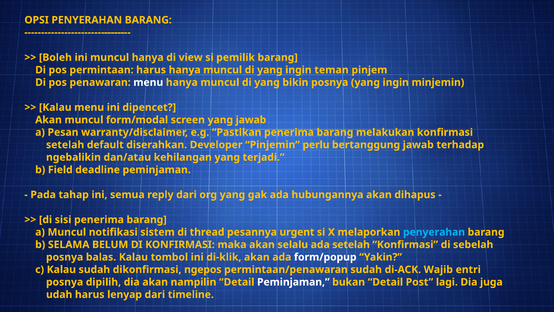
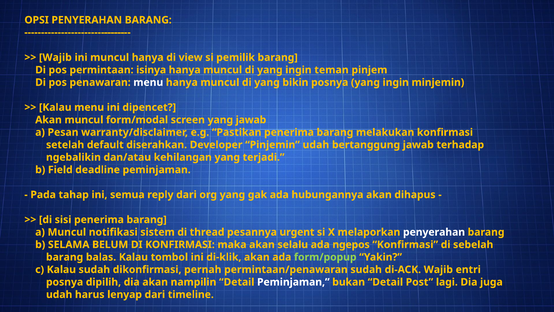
Boleh: Boleh -> Wajib (55, 57)
permintaan harus: harus -> isinya (151, 70)
Pinjemin perlu: perlu -> udah (316, 145)
penyerahan colour: light blue -> white (434, 232)
ada setelah: setelah -> ngepos (351, 244)
posnya: posnya -> barang (65, 257)
form/popup colour: white -> light green (325, 257)
ngepos: ngepos -> pernah (203, 269)
